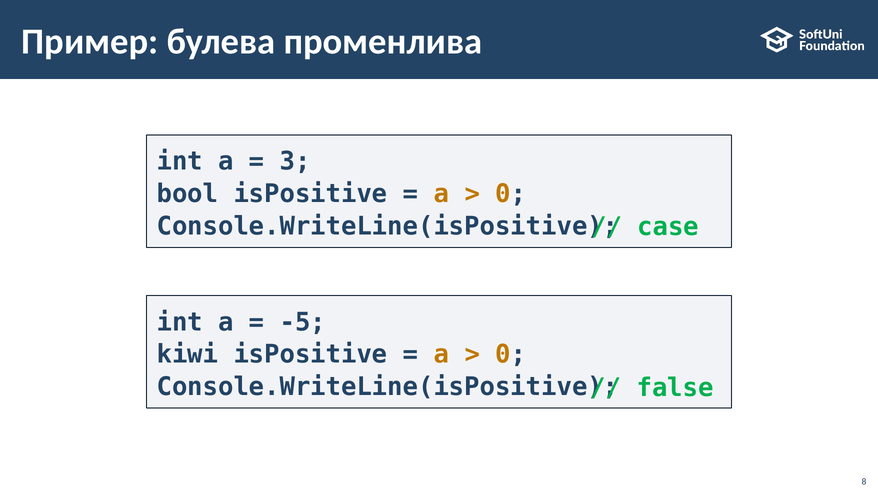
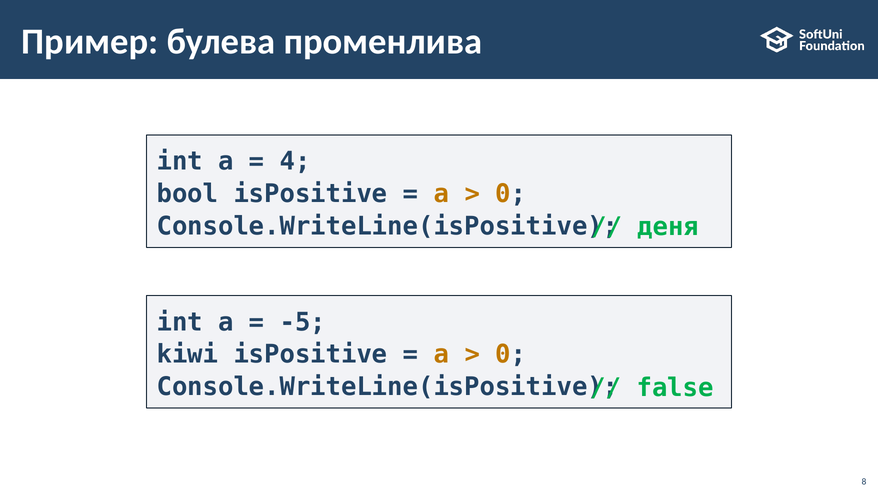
3: 3 -> 4 (295, 161)
casе: casе -> деня (668, 227)
